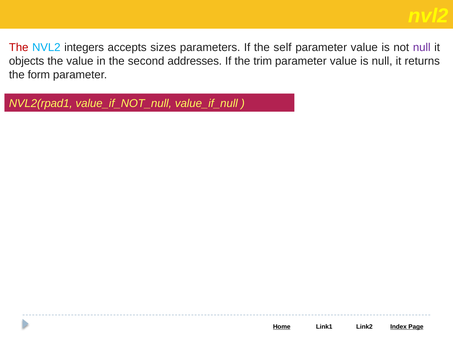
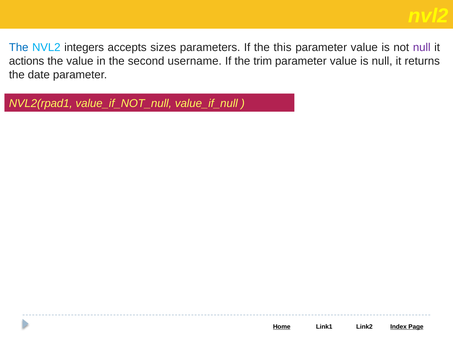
The colour: red -> blue (19, 48)
self: self -> this (283, 48)
objects: objects -> actions (27, 61)
addresses: addresses -> username (195, 61)
form: form -> date (39, 75)
